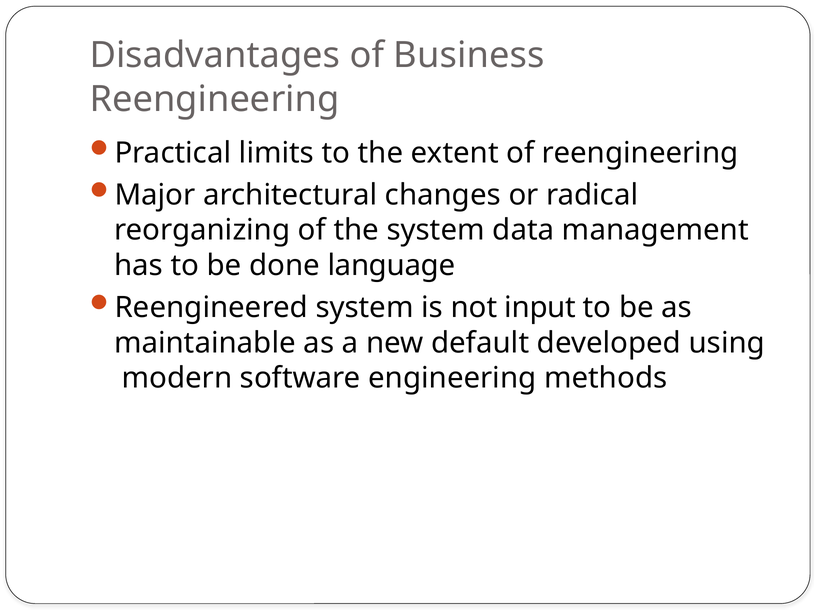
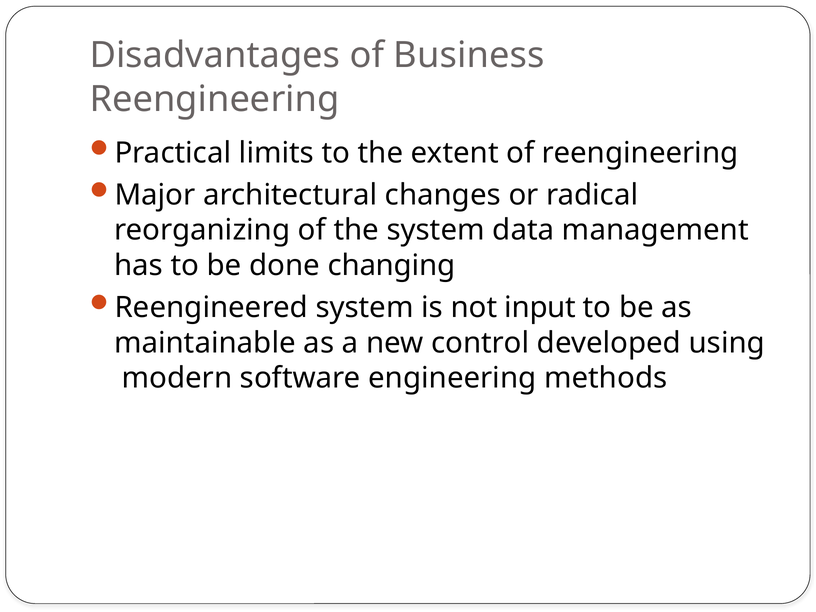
language: language -> changing (391, 266)
default: default -> control (480, 343)
